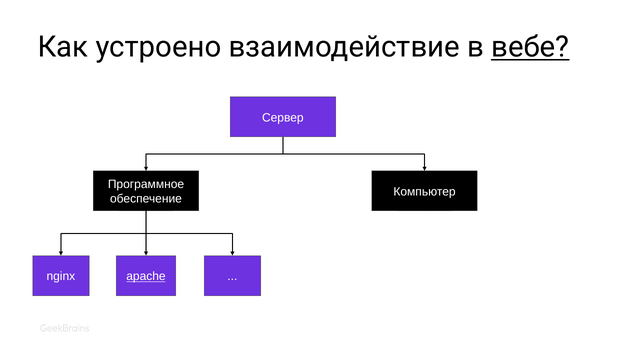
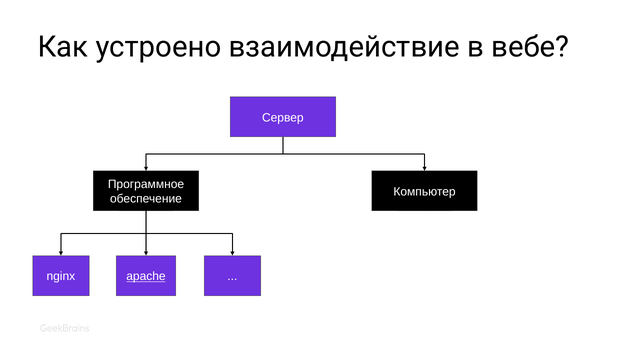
вебе underline: present -> none (530, 47)
